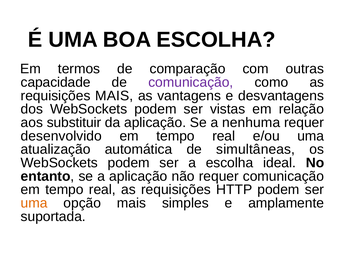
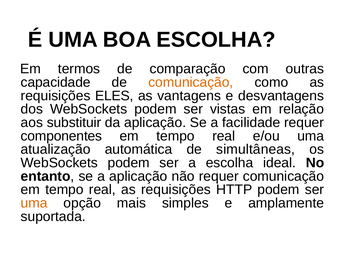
comunicação colour: purple -> orange (191, 82)
requisições MAIS: MAIS -> ELES (114, 96)
nenhuma: nenhuma -> facilidade (251, 123)
desenvolvido: desenvolvido -> componentes (61, 136)
